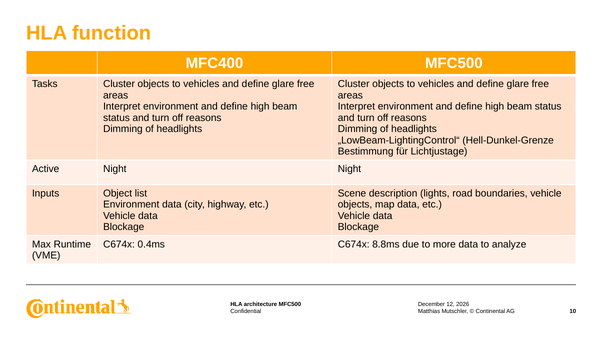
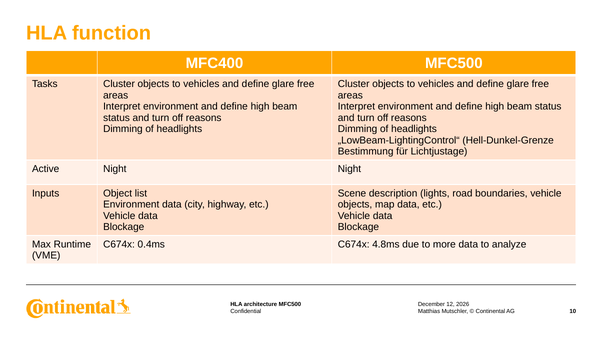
8.8ms: 8.8ms -> 4.8ms (386, 244)
